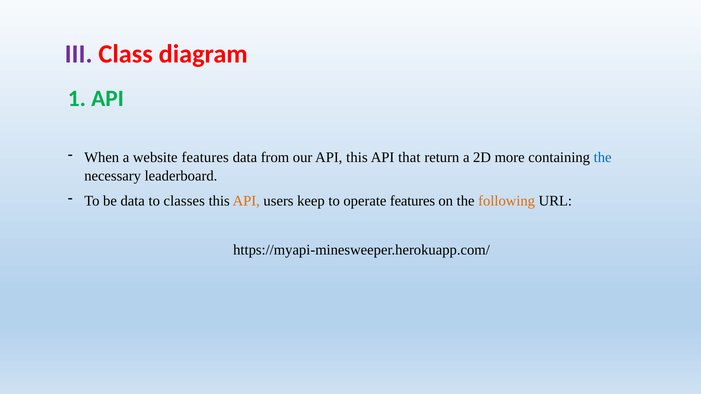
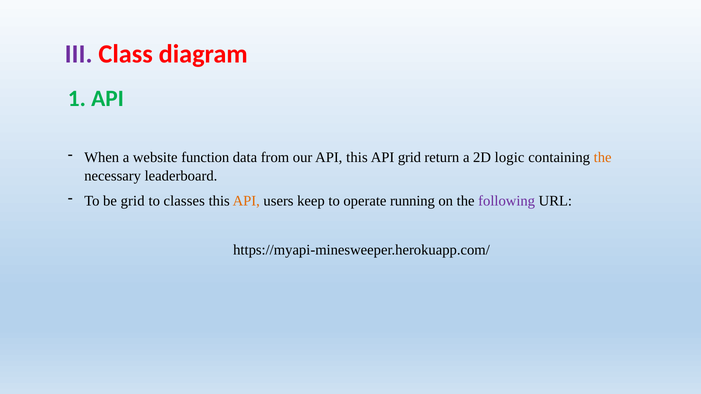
website features: features -> function (205, 157)
API that: that -> grid (409, 157)
more: more -> logic (510, 157)
the colour: blue -> orange (603, 157)
be data: data -> grid (133, 201)
operate features: features -> running (412, 201)
following colour: orange -> purple (507, 201)
